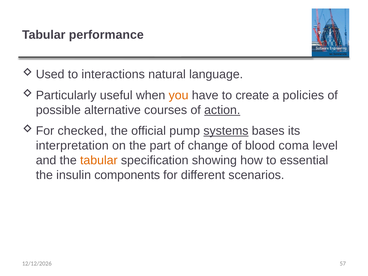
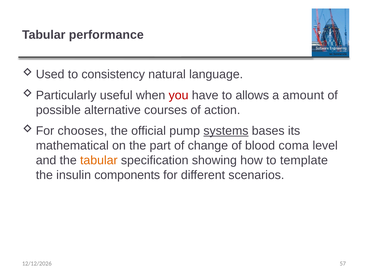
interactions: interactions -> consistency (113, 74)
you colour: orange -> red (179, 95)
create: create -> allows (252, 95)
policies: policies -> amount (303, 95)
action underline: present -> none (222, 110)
checked: checked -> chooses (82, 131)
interpretation: interpretation -> mathematical (72, 146)
essential: essential -> template (304, 160)
